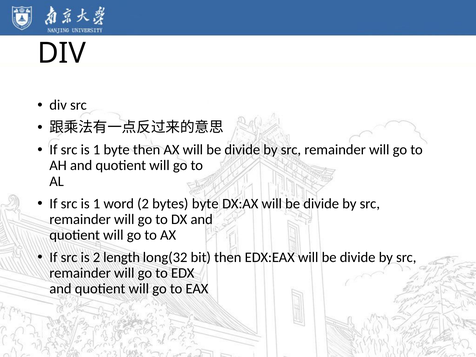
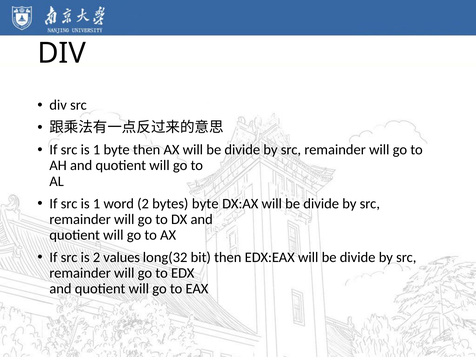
length: length -> values (122, 257)
